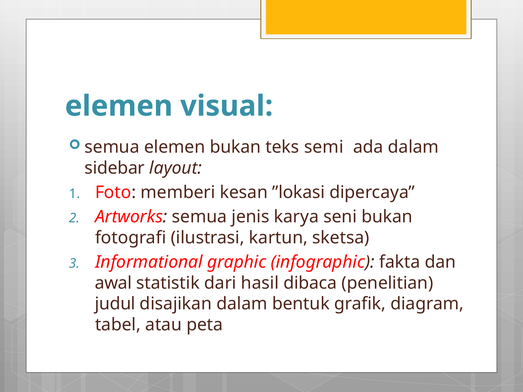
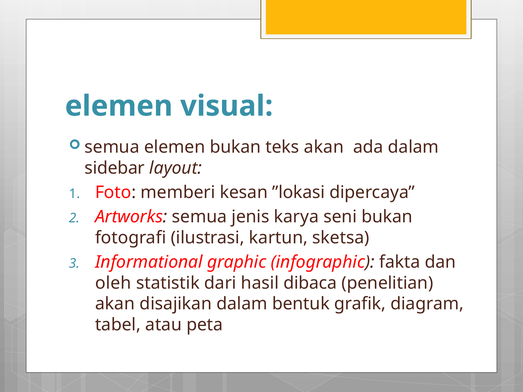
teks semi: semi -> akan (324, 147)
awal: awal -> oleh (113, 283)
judul: judul -> akan (115, 304)
